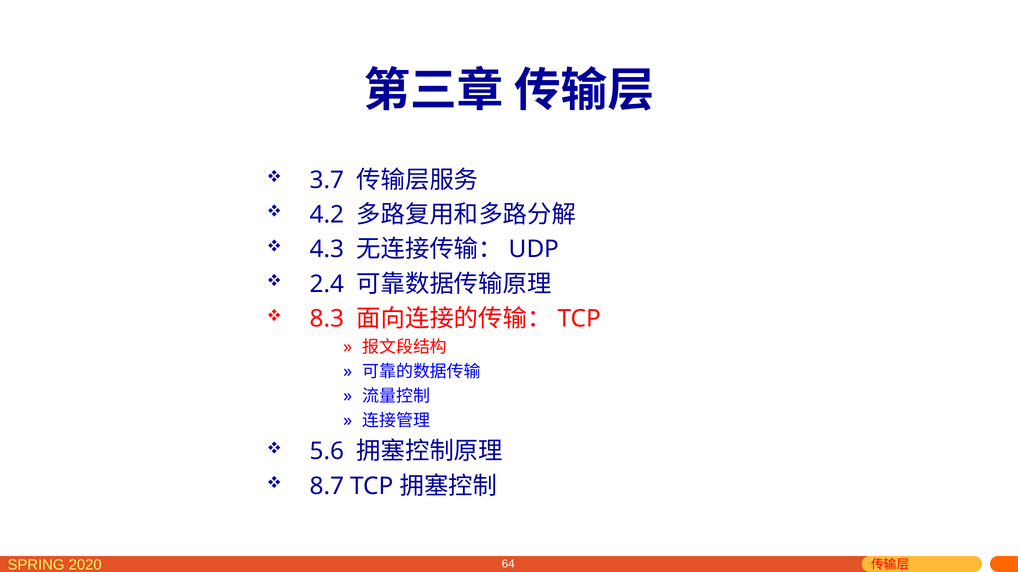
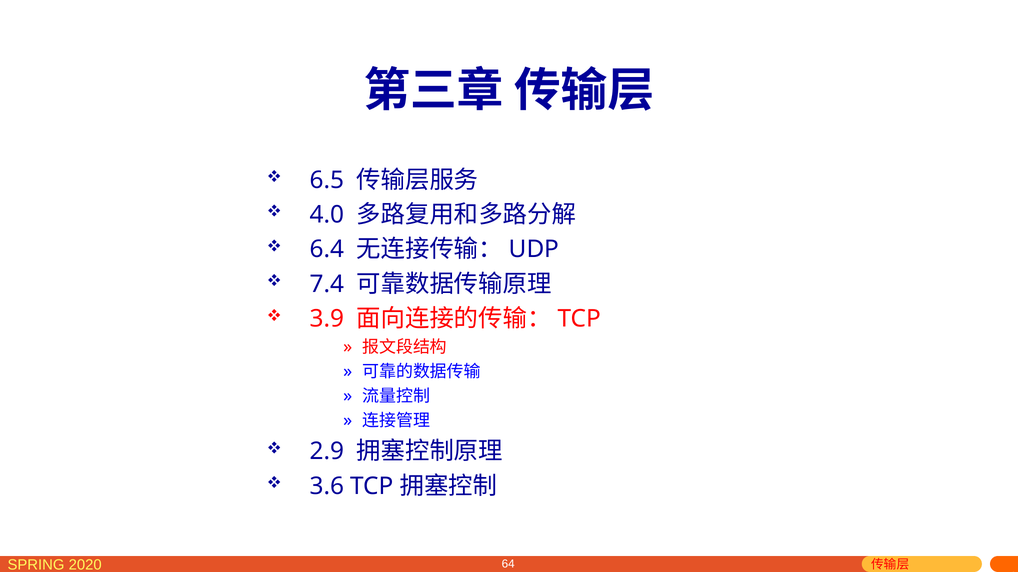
3.7: 3.7 -> 6.5 (327, 180)
4.2: 4.2 -> 4.0 (327, 215)
4.3: 4.3 -> 6.4 (327, 250)
2.4: 2.4 -> 7.4 (327, 284)
8.3: 8.3 -> 3.9 (327, 319)
5.6: 5.6 -> 2.9 (327, 452)
8.7: 8.7 -> 3.6 (327, 487)
